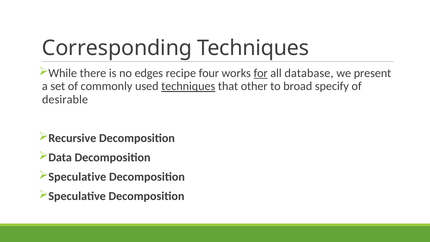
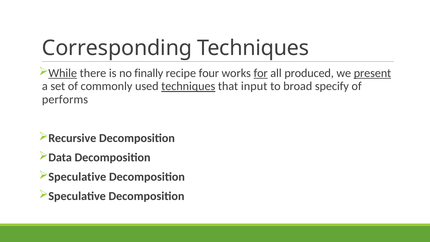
While underline: none -> present (63, 73)
edges: edges -> finally (149, 73)
database: database -> produced (309, 73)
present underline: none -> present (372, 73)
other: other -> input (254, 86)
desirable: desirable -> performs (65, 99)
